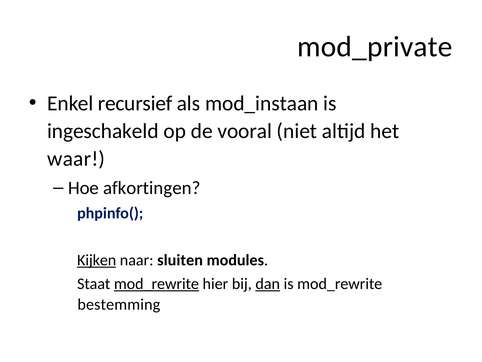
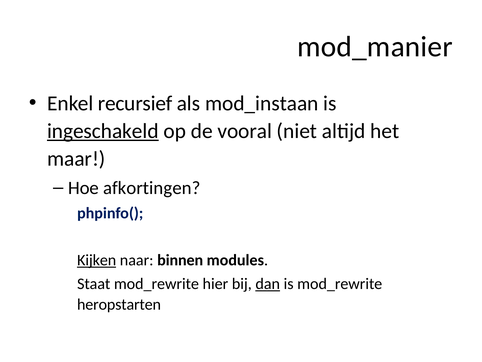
mod_private: mod_private -> mod_manier (375, 47)
ingeschakeld underline: none -> present (103, 131)
waar: waar -> maar (76, 159)
sluiten: sluiten -> binnen (180, 260)
mod_rewrite underline: present -> none (156, 283)
bestemming: bestemming -> heropstarten (119, 304)
